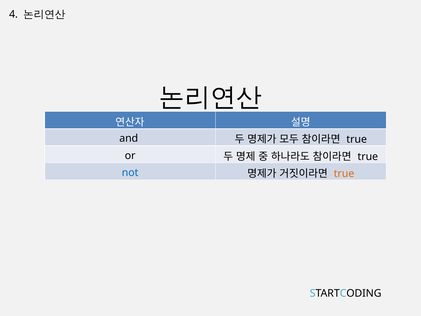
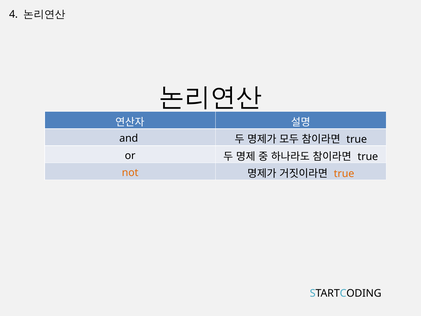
not colour: blue -> orange (130, 173)
